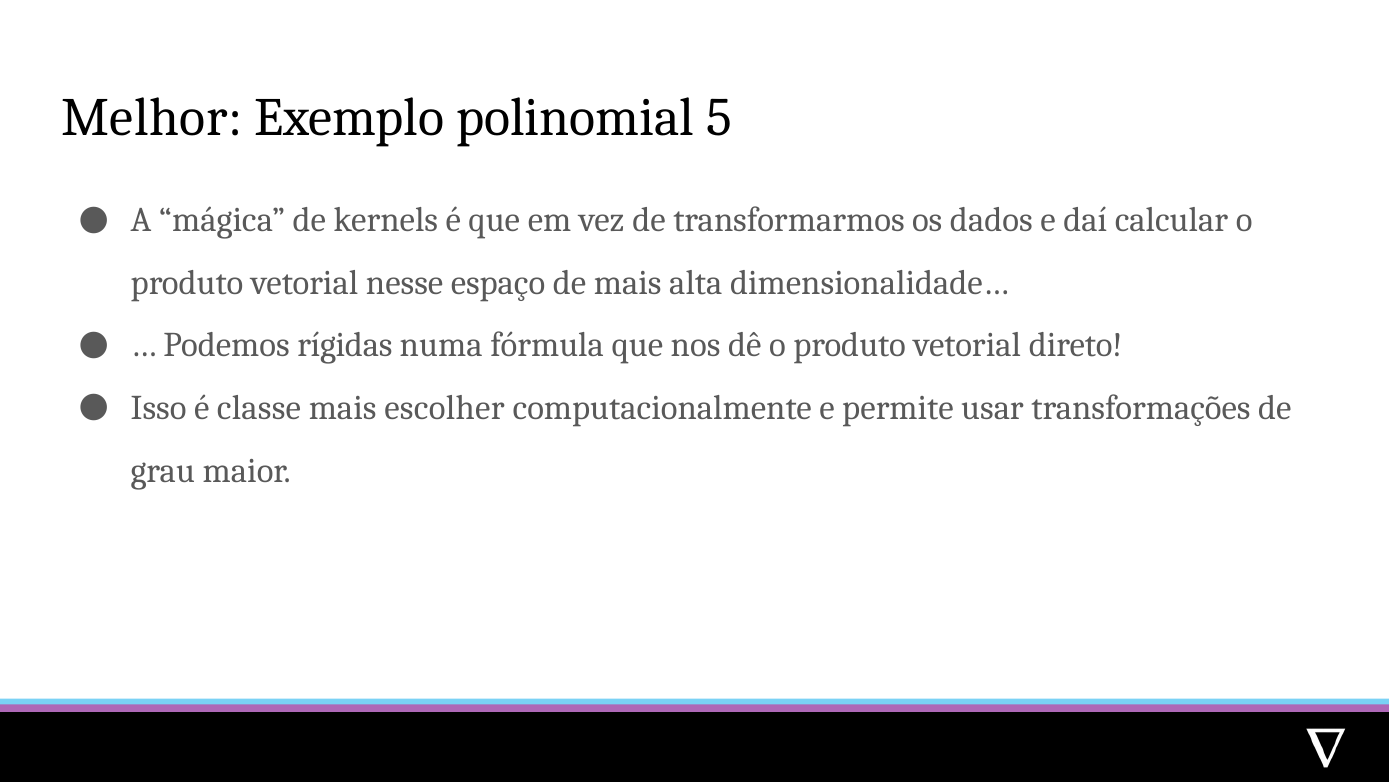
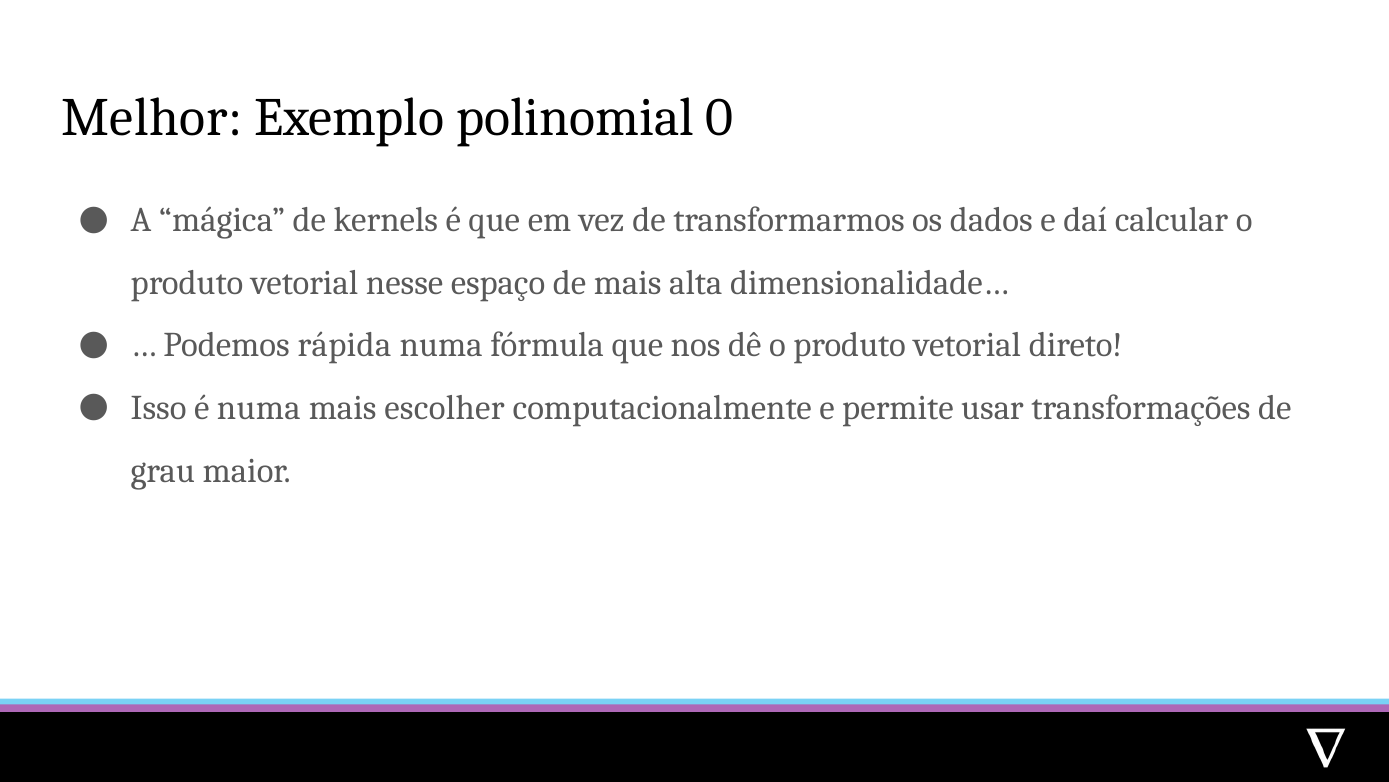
5: 5 -> 0 (719, 118)
rígidas: rígidas -> rápida (345, 345)
é classe: classe -> numa (259, 408)
